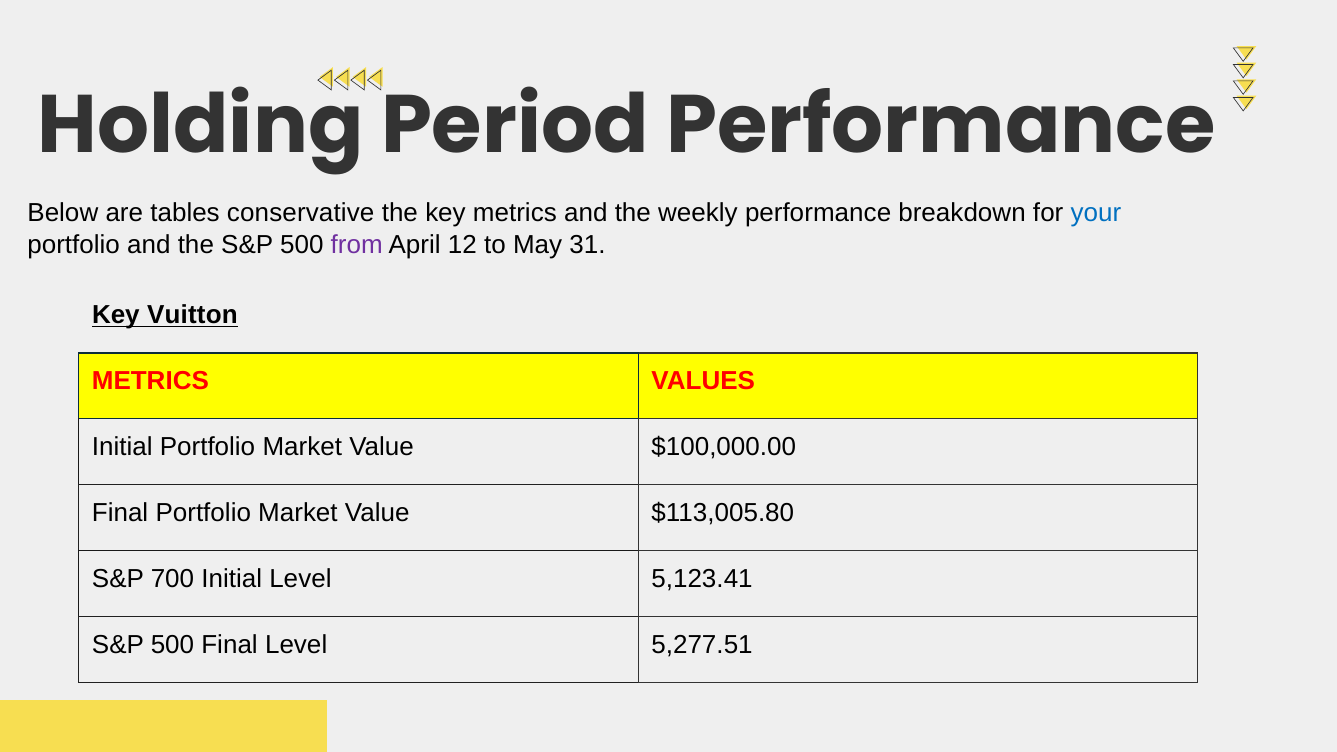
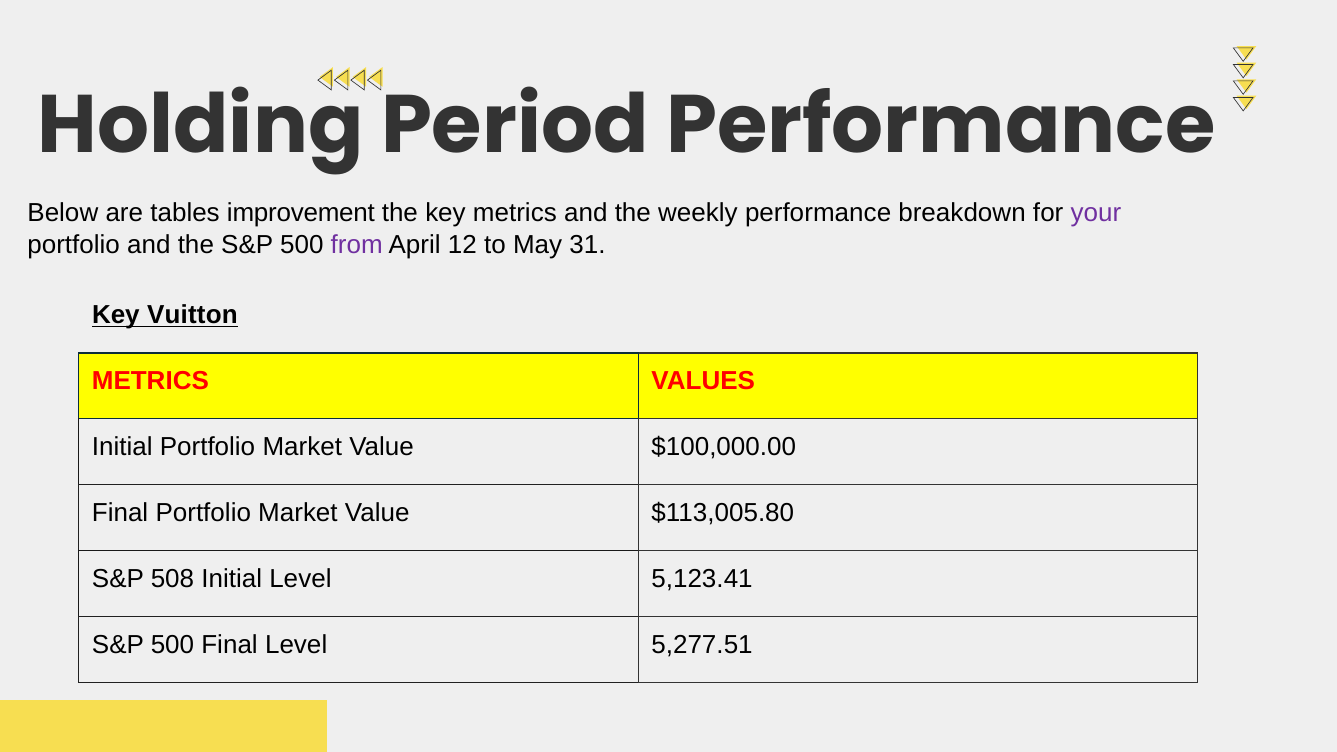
conservative: conservative -> improvement (301, 213)
your colour: blue -> purple (1096, 213)
700: 700 -> 508 (172, 579)
